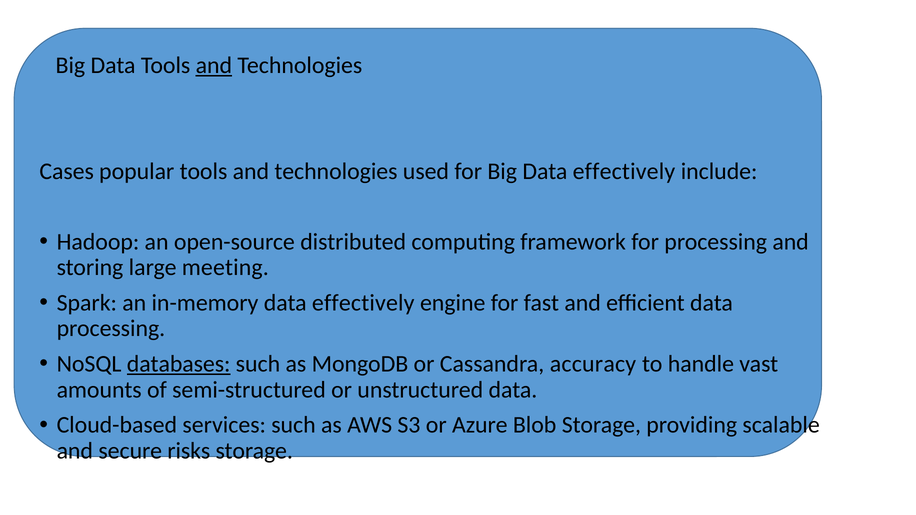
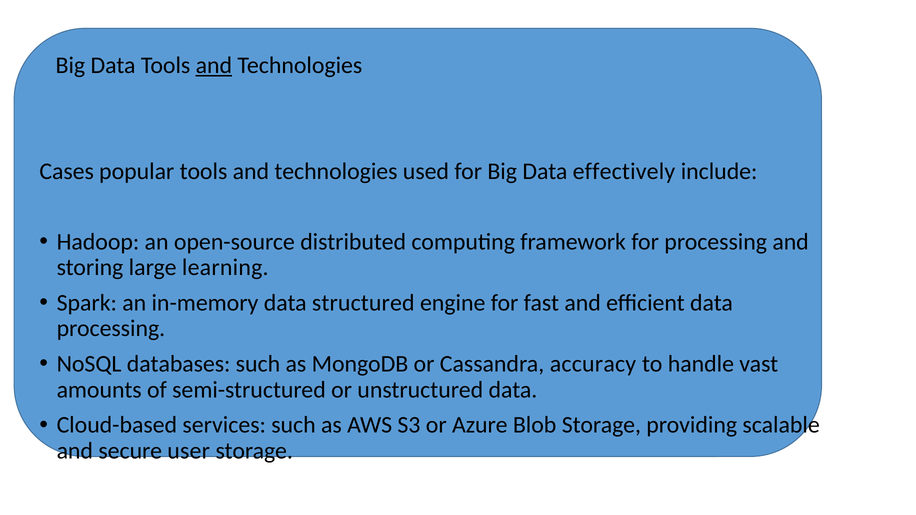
meeting: meeting -> learning (225, 268)
in-memory data effectively: effectively -> structured (363, 303)
databases underline: present -> none (179, 364)
risks: risks -> user (189, 451)
